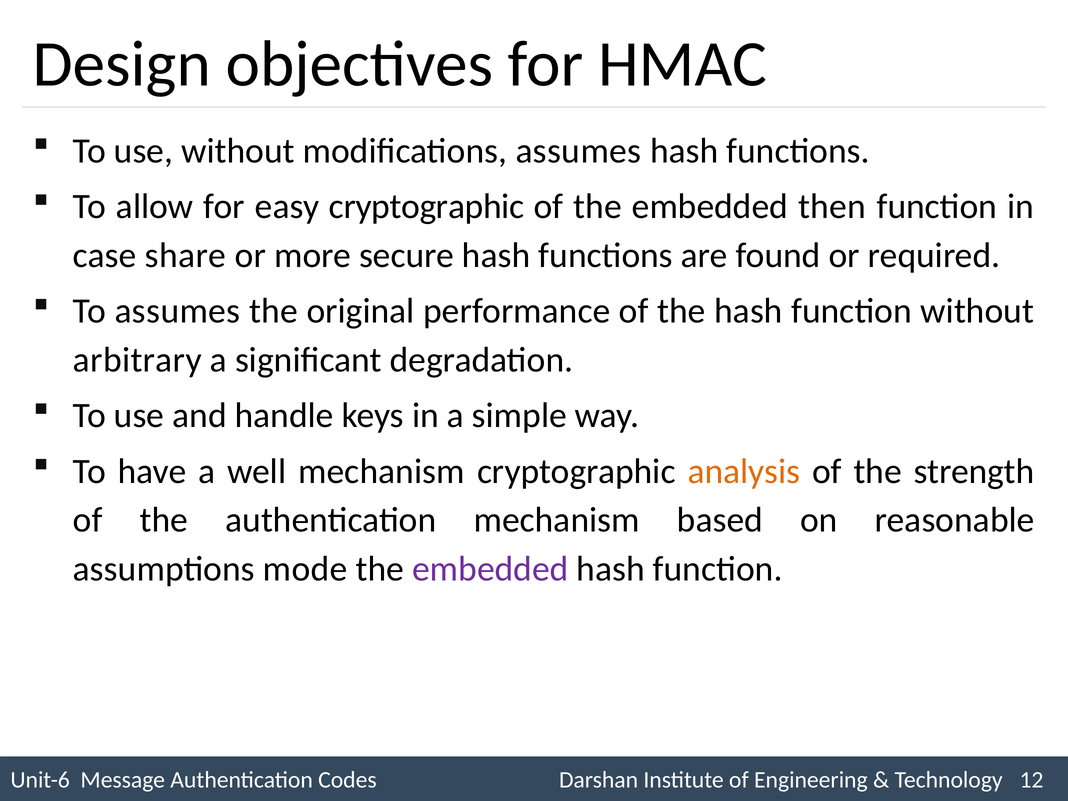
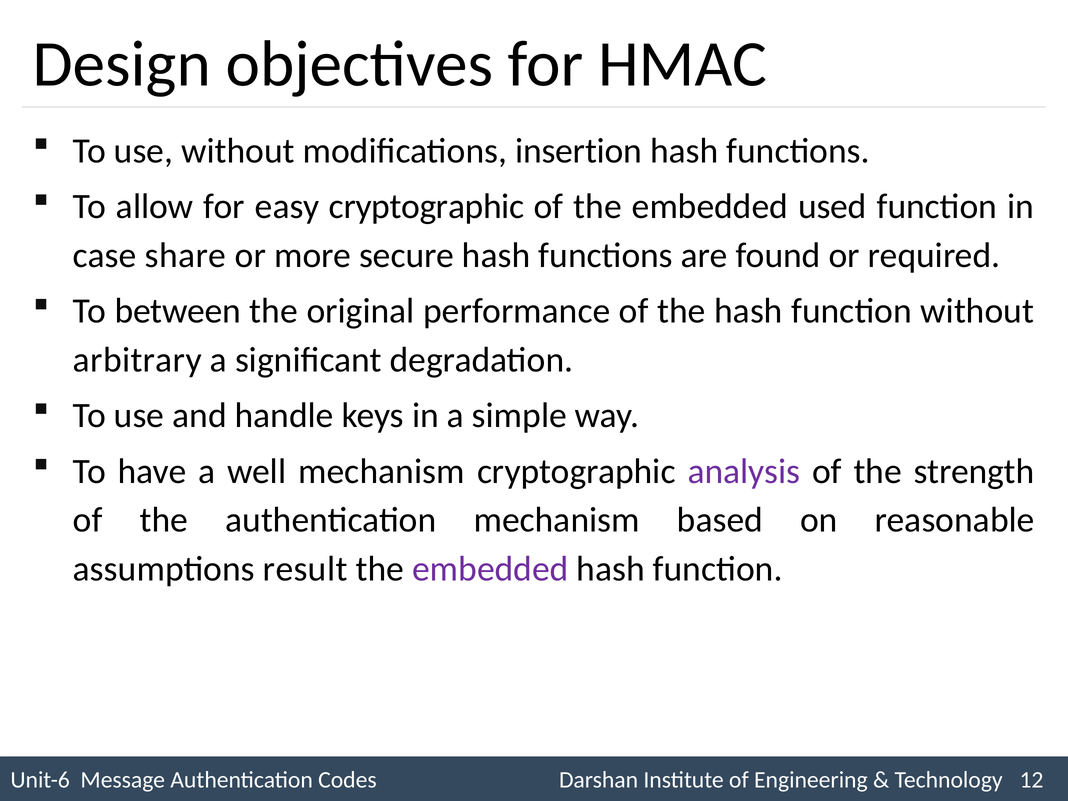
modifications assumes: assumes -> insertion (579, 151)
then: then -> used (832, 207)
To assumes: assumes -> between (178, 311)
analysis colour: orange -> purple (744, 471)
mode: mode -> result (305, 569)
